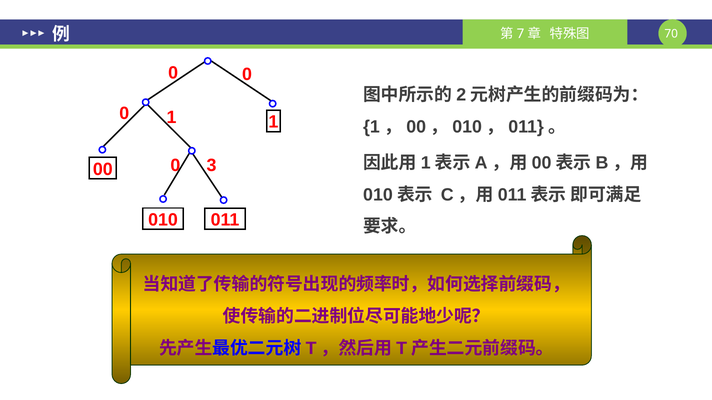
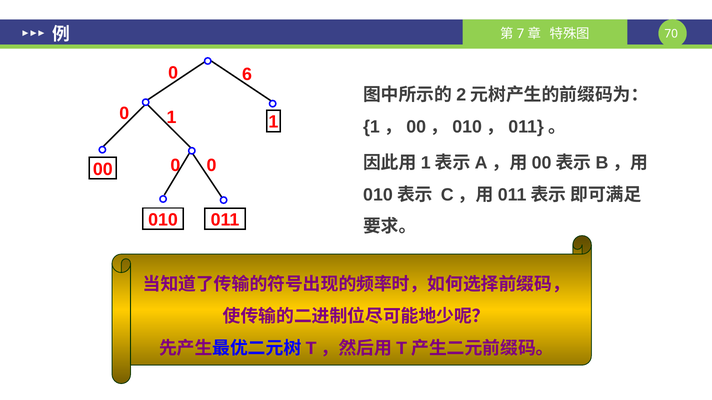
0: 0 -> 6 (247, 74)
3: 3 -> 0 (211, 165)
